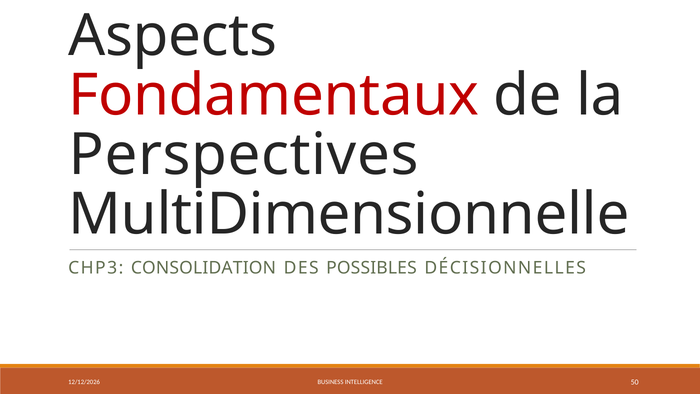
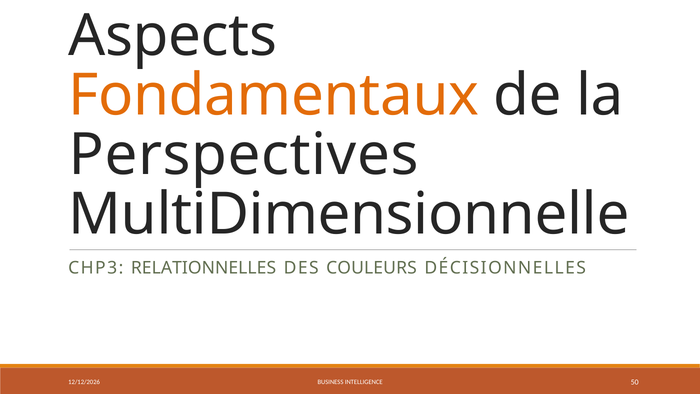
Fondamentaux colour: red -> orange (274, 96)
CONSOLIDATION: CONSOLIDATION -> RELATIONNELLES (204, 268)
POSSIBLES: POSSIBLES -> COULEURS (371, 268)
